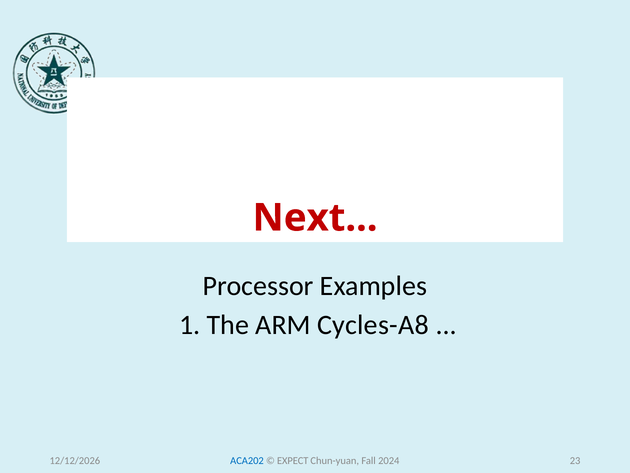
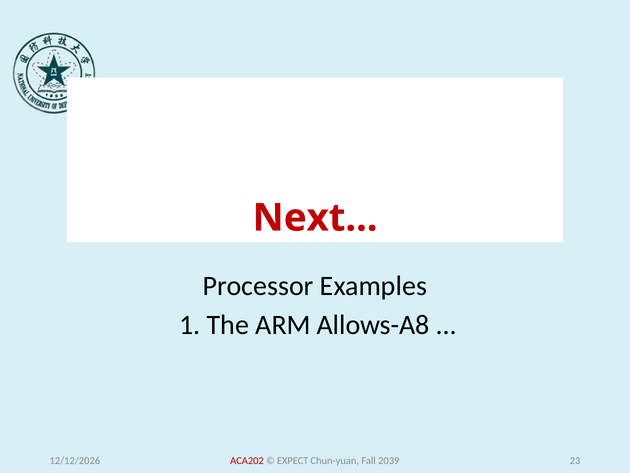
Cycles-A8: Cycles-A8 -> Allows-A8 (373, 325)
ACA202 colour: blue -> red (247, 460)
2024: 2024 -> 2039 (389, 460)
